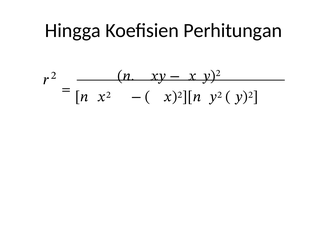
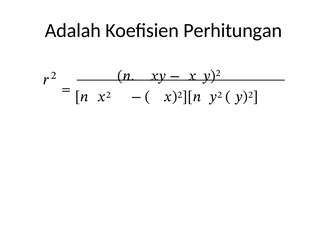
Hingga: Hingga -> Adalah (73, 30)
